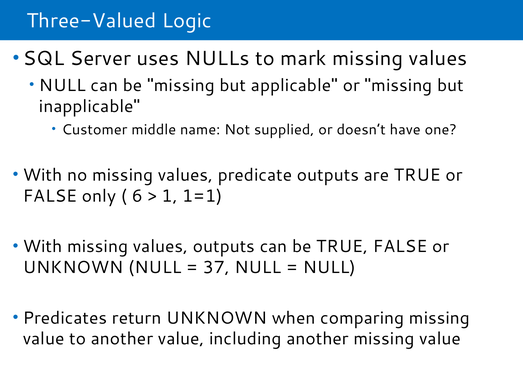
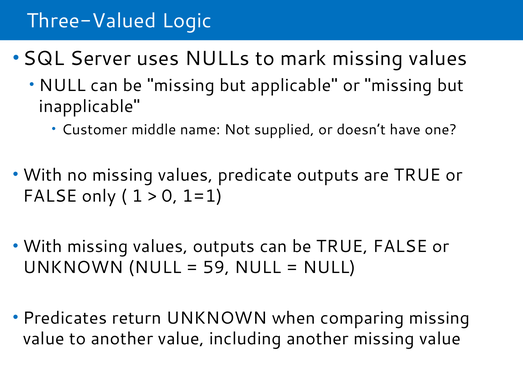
6: 6 -> 1 (137, 196)
1: 1 -> 0 (170, 196)
37: 37 -> 59 (216, 268)
